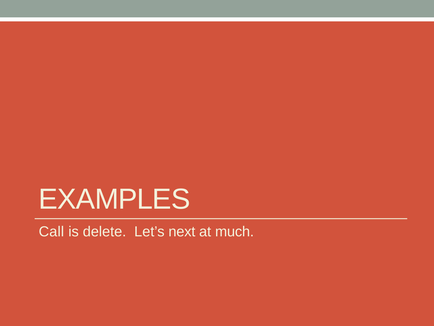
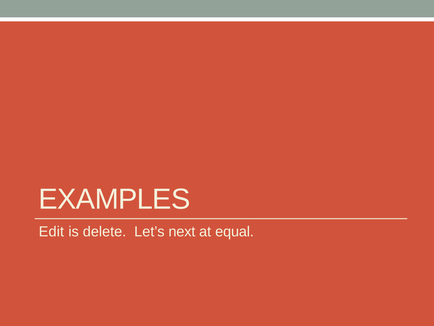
Call: Call -> Edit (51, 231)
much: much -> equal (235, 231)
